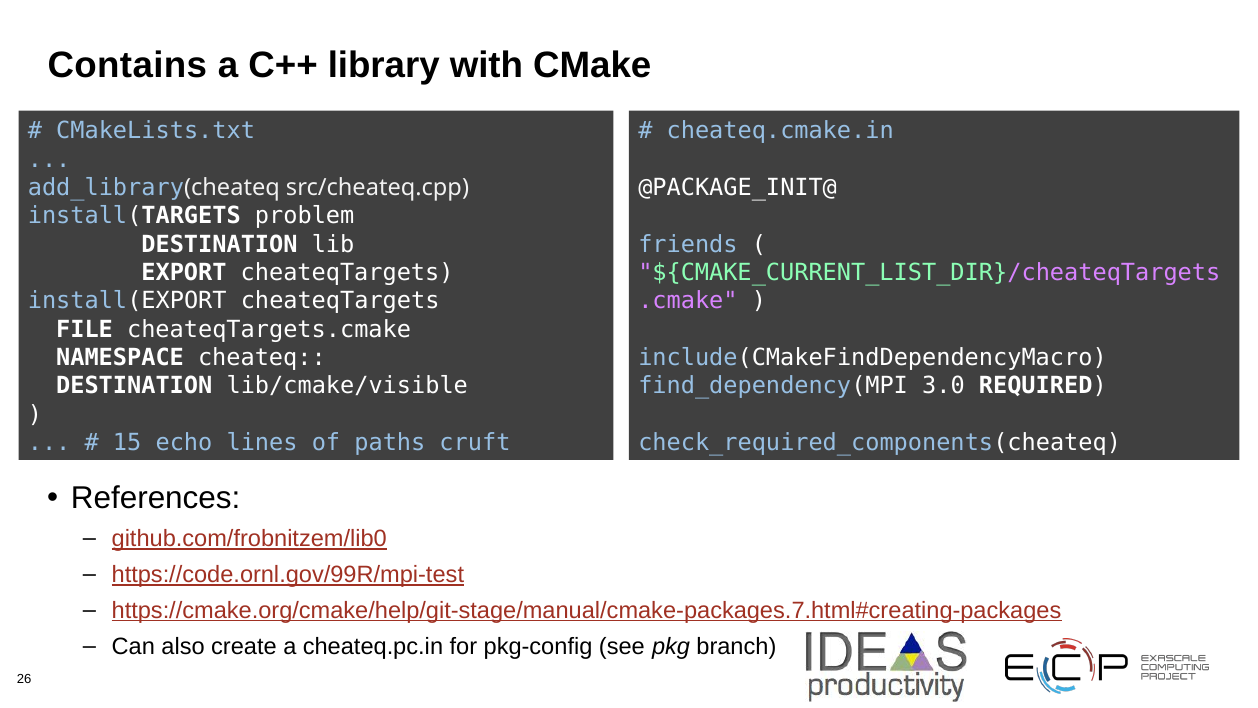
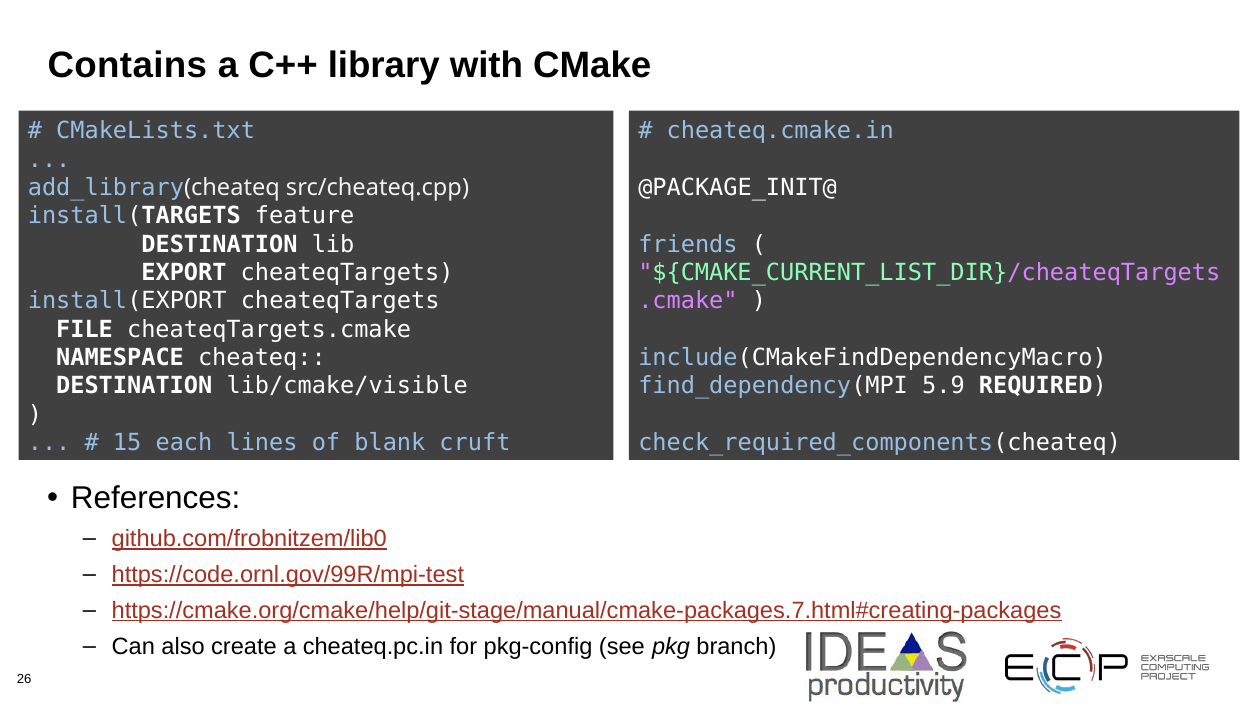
problem: problem -> feature (305, 216)
3.0: 3.0 -> 5.9 (943, 386)
echo: echo -> each (184, 443)
paths: paths -> blank (390, 443)
